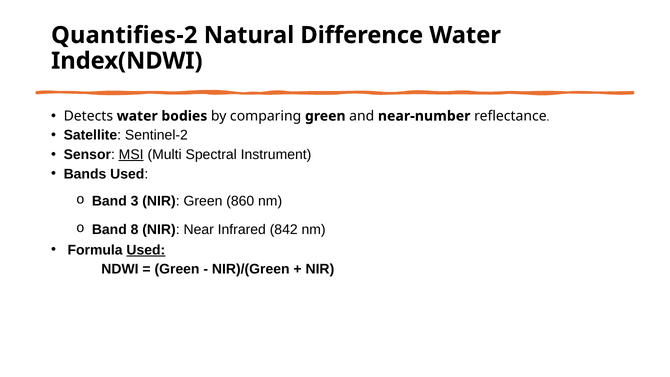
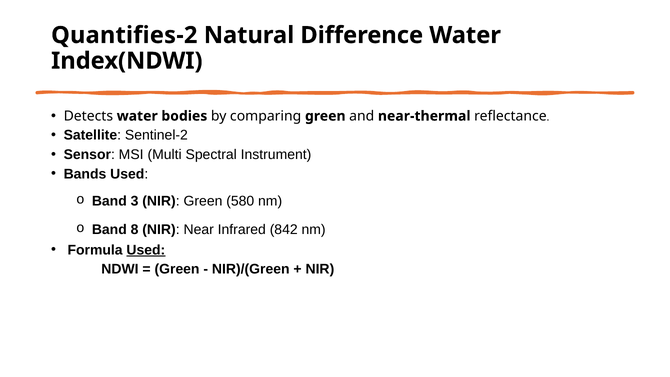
near-number: near-number -> near-thermal (424, 116)
MSI underline: present -> none (131, 155)
860: 860 -> 580 (240, 201)
